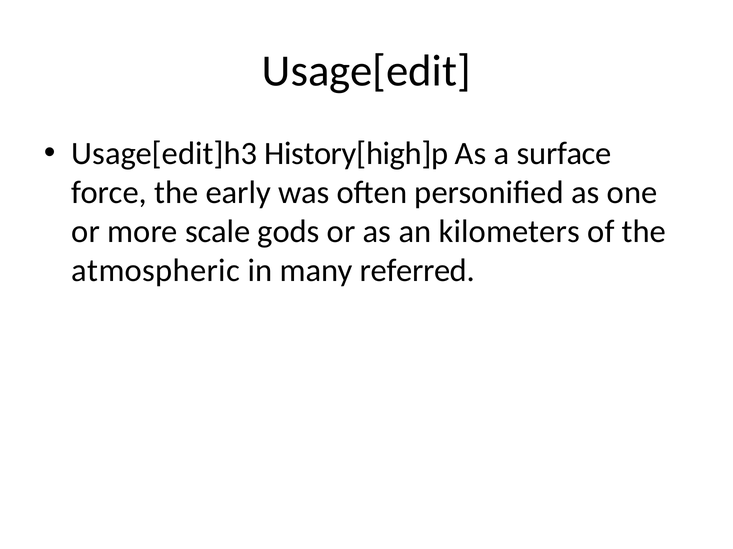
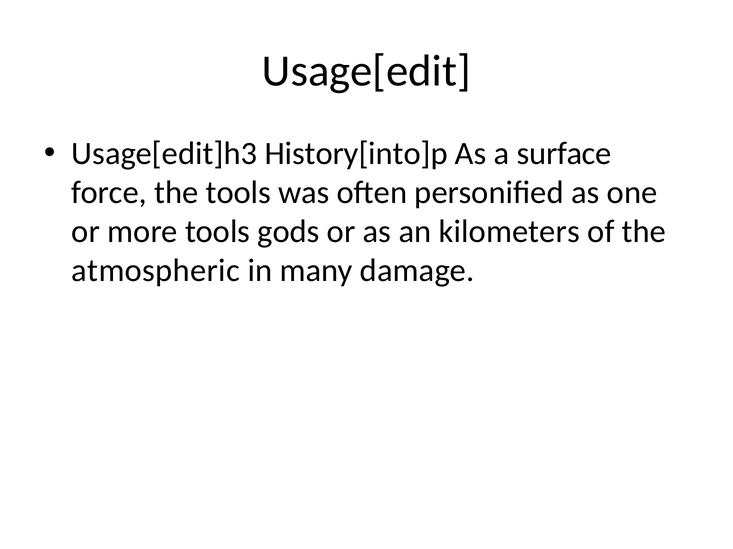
History[high]p: History[high]p -> History[into]p (356, 154)
the early: early -> tools (238, 193)
more scale: scale -> tools (218, 232)
referred: referred -> damage (417, 271)
